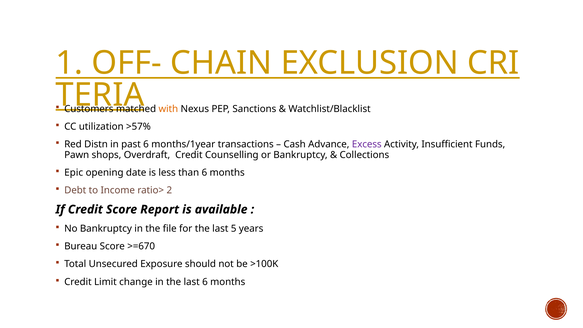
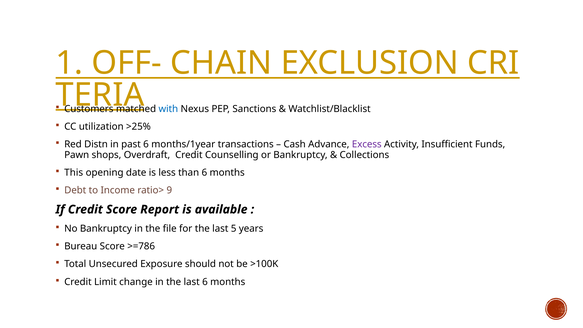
with colour: orange -> blue (168, 109)
>57%: >57% -> >25% (138, 127)
Epic: Epic -> This (74, 173)
2: 2 -> 9 (169, 190)
>=670: >=670 -> >=786 (141, 246)
